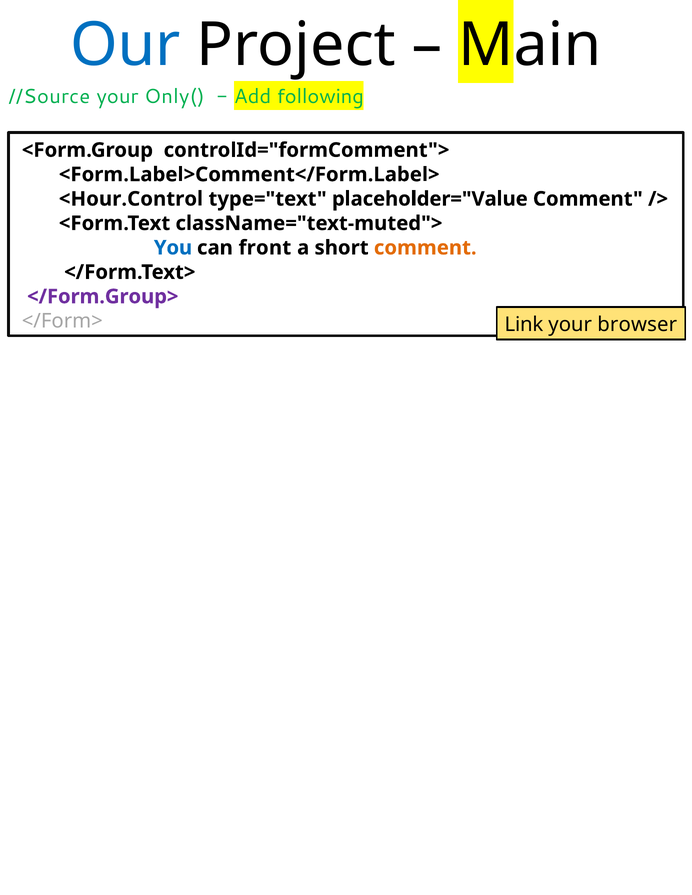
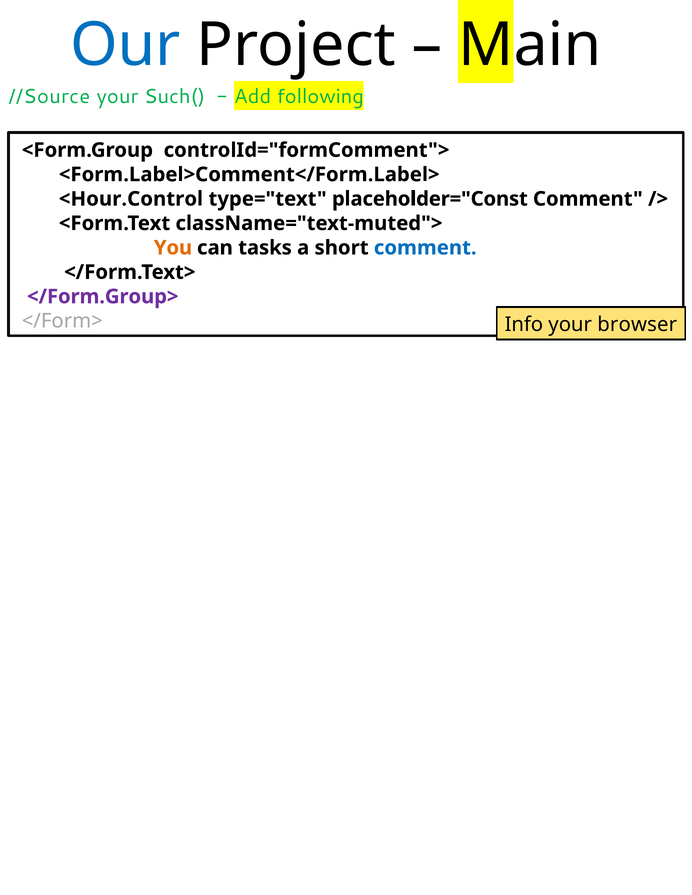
Only(: Only( -> Such( (175, 97)
placeholder="Value: placeholder="Value -> placeholder="Const (430, 199)
You colour: blue -> orange (173, 248)
front: front -> tasks (265, 248)
comment colour: orange -> blue (425, 248)
Link: Link -> Info (524, 325)
